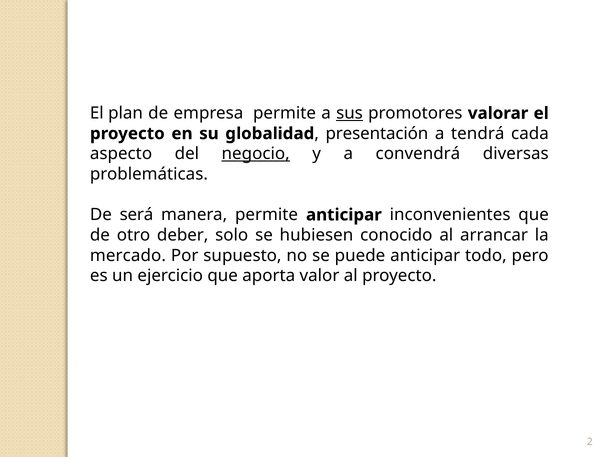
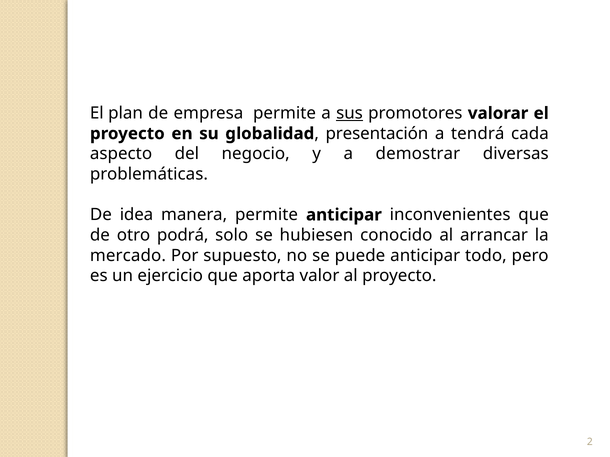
negocio underline: present -> none (256, 154)
convendrá: convendrá -> demostrar (418, 154)
será: será -> idea (136, 215)
deber: deber -> podrá (183, 235)
